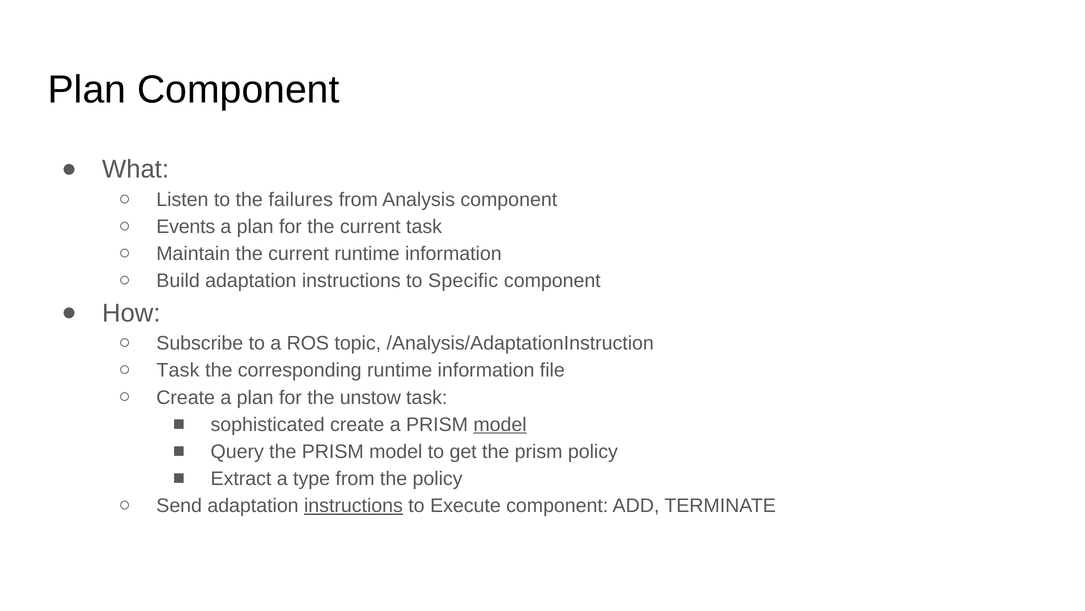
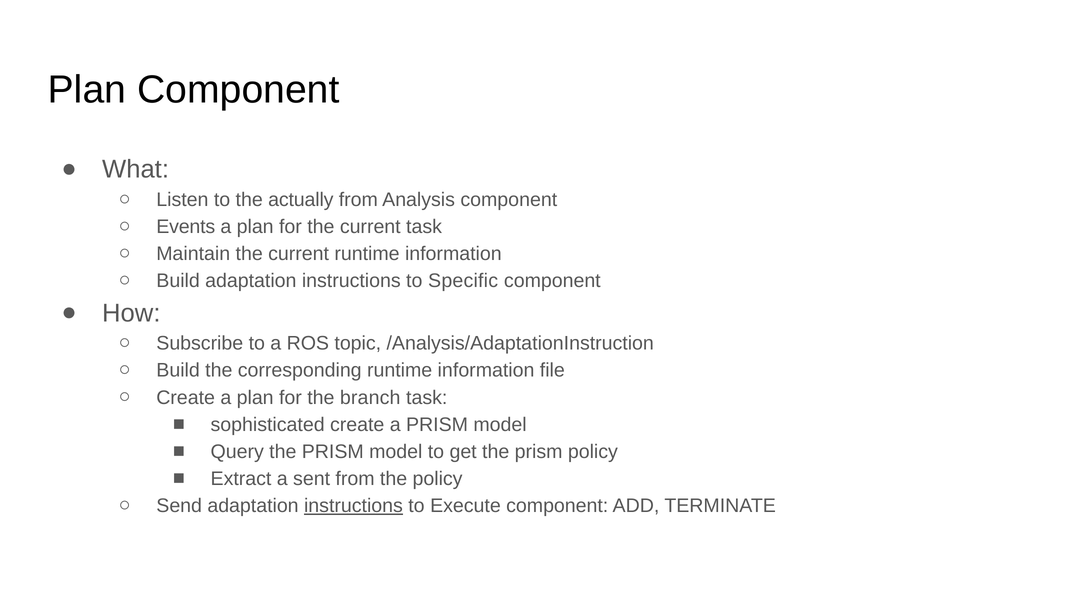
failures: failures -> actually (301, 200)
Task: Task -> Build (178, 370)
unstow: unstow -> branch (370, 397)
model underline: present -> none (500, 424)
type: type -> sent (312, 478)
